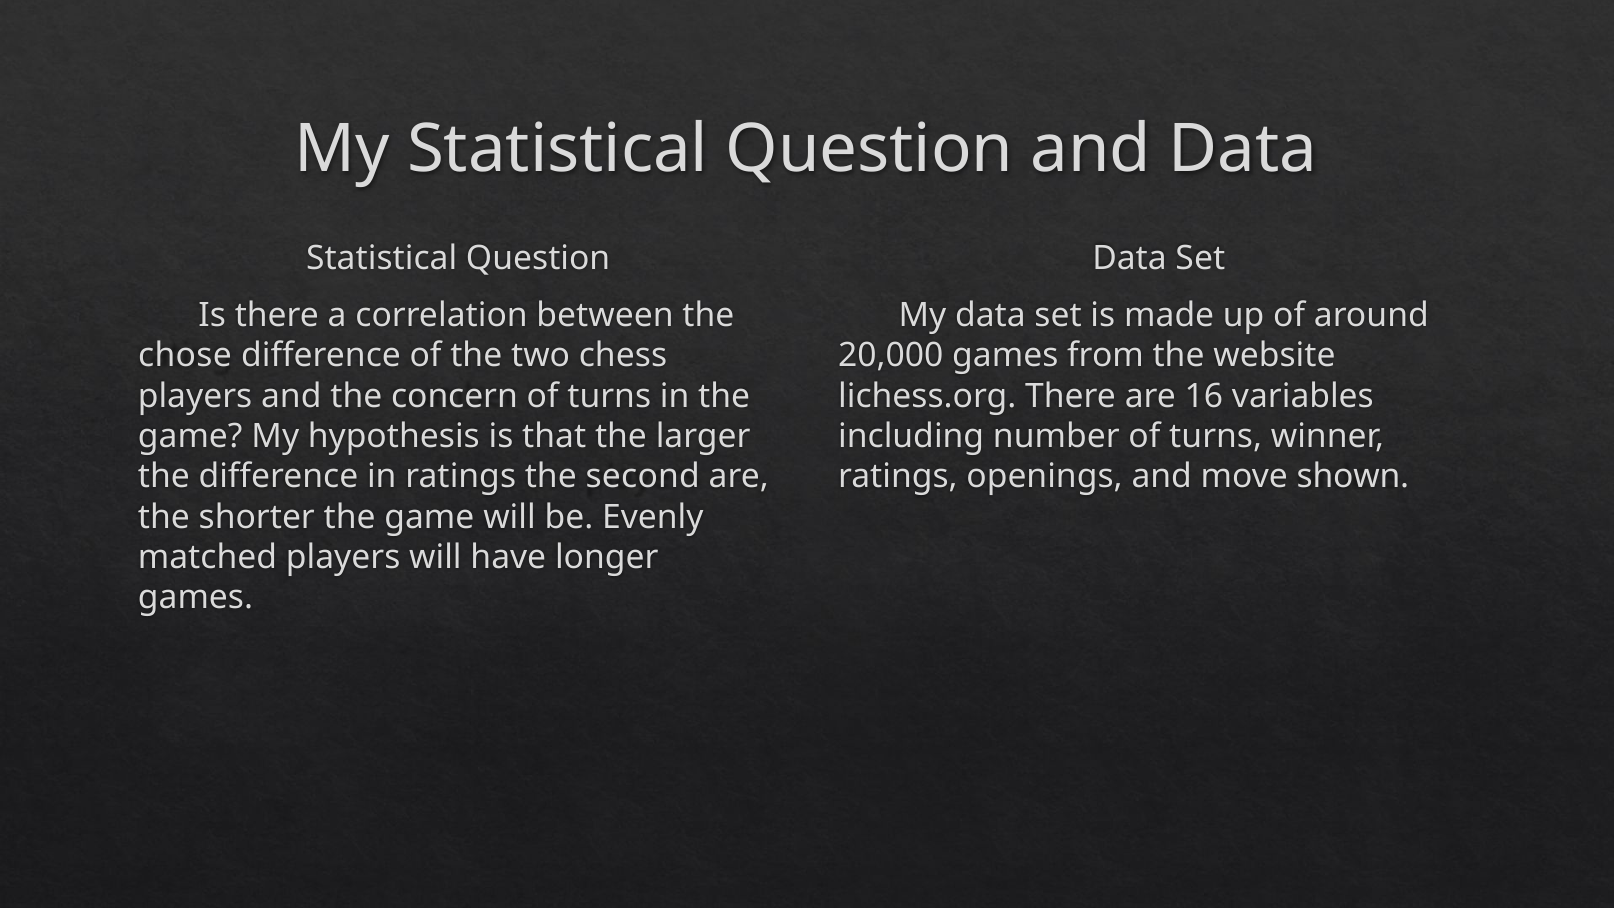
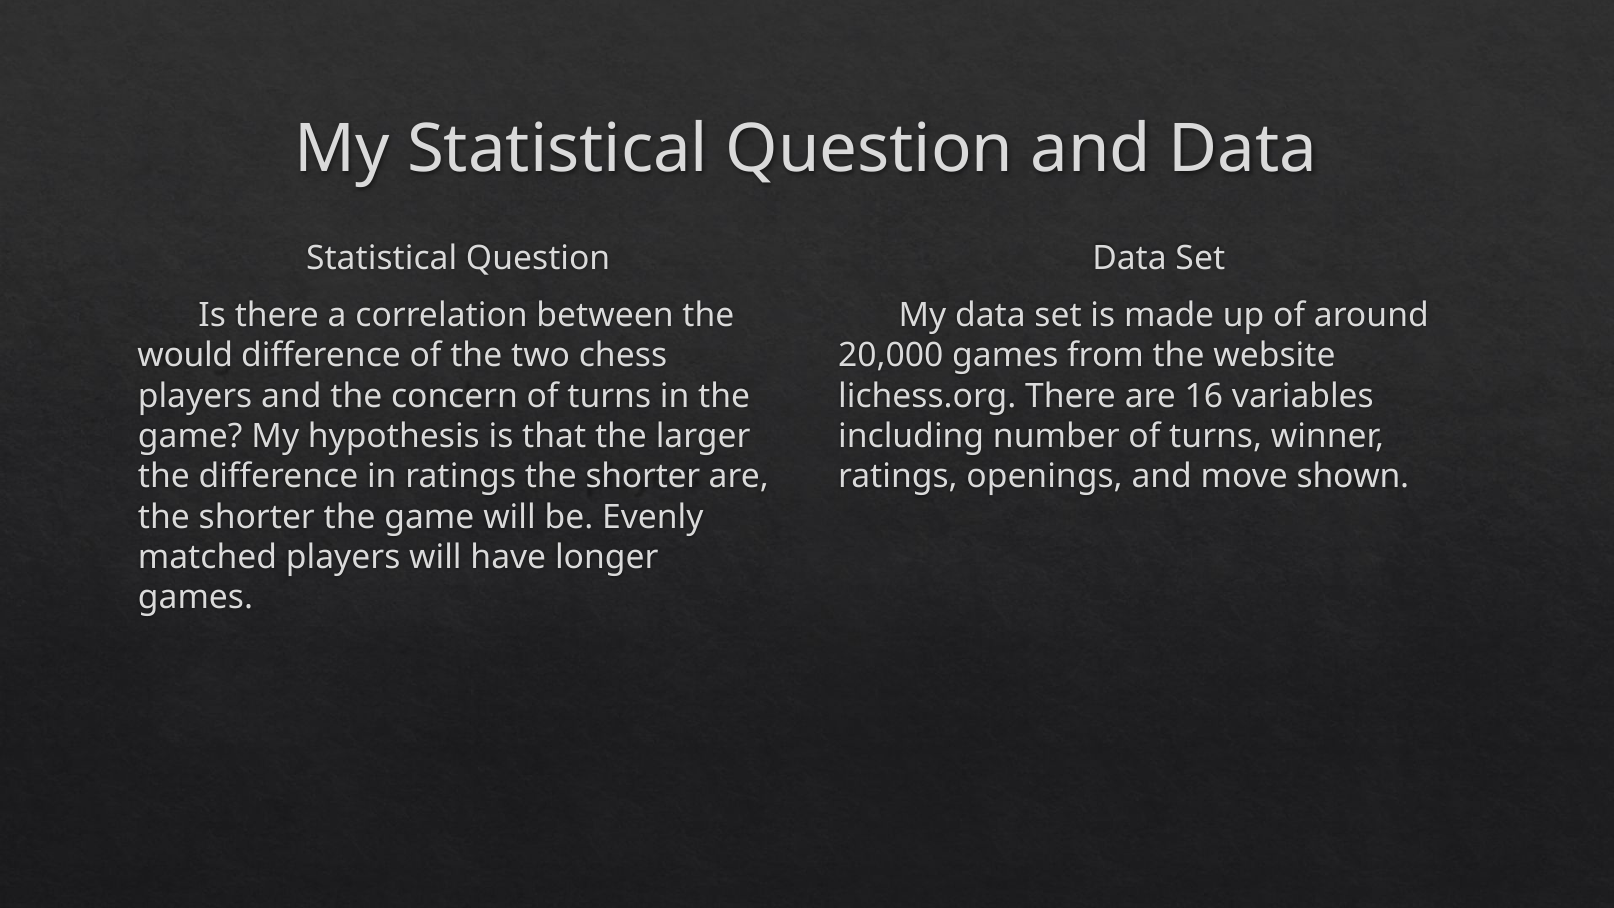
chose: chose -> would (185, 355)
ratings the second: second -> shorter (643, 477)
